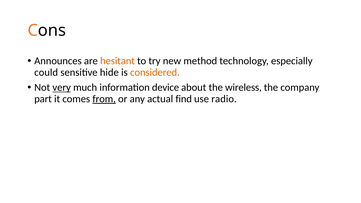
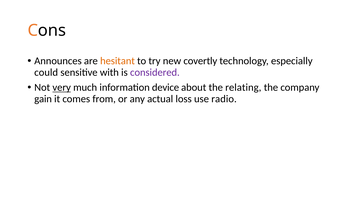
method: method -> covertly (200, 61)
hide: hide -> with (109, 72)
considered colour: orange -> purple (155, 72)
wireless: wireless -> relating (243, 88)
part: part -> gain (43, 99)
from underline: present -> none (104, 99)
find: find -> loss (184, 99)
